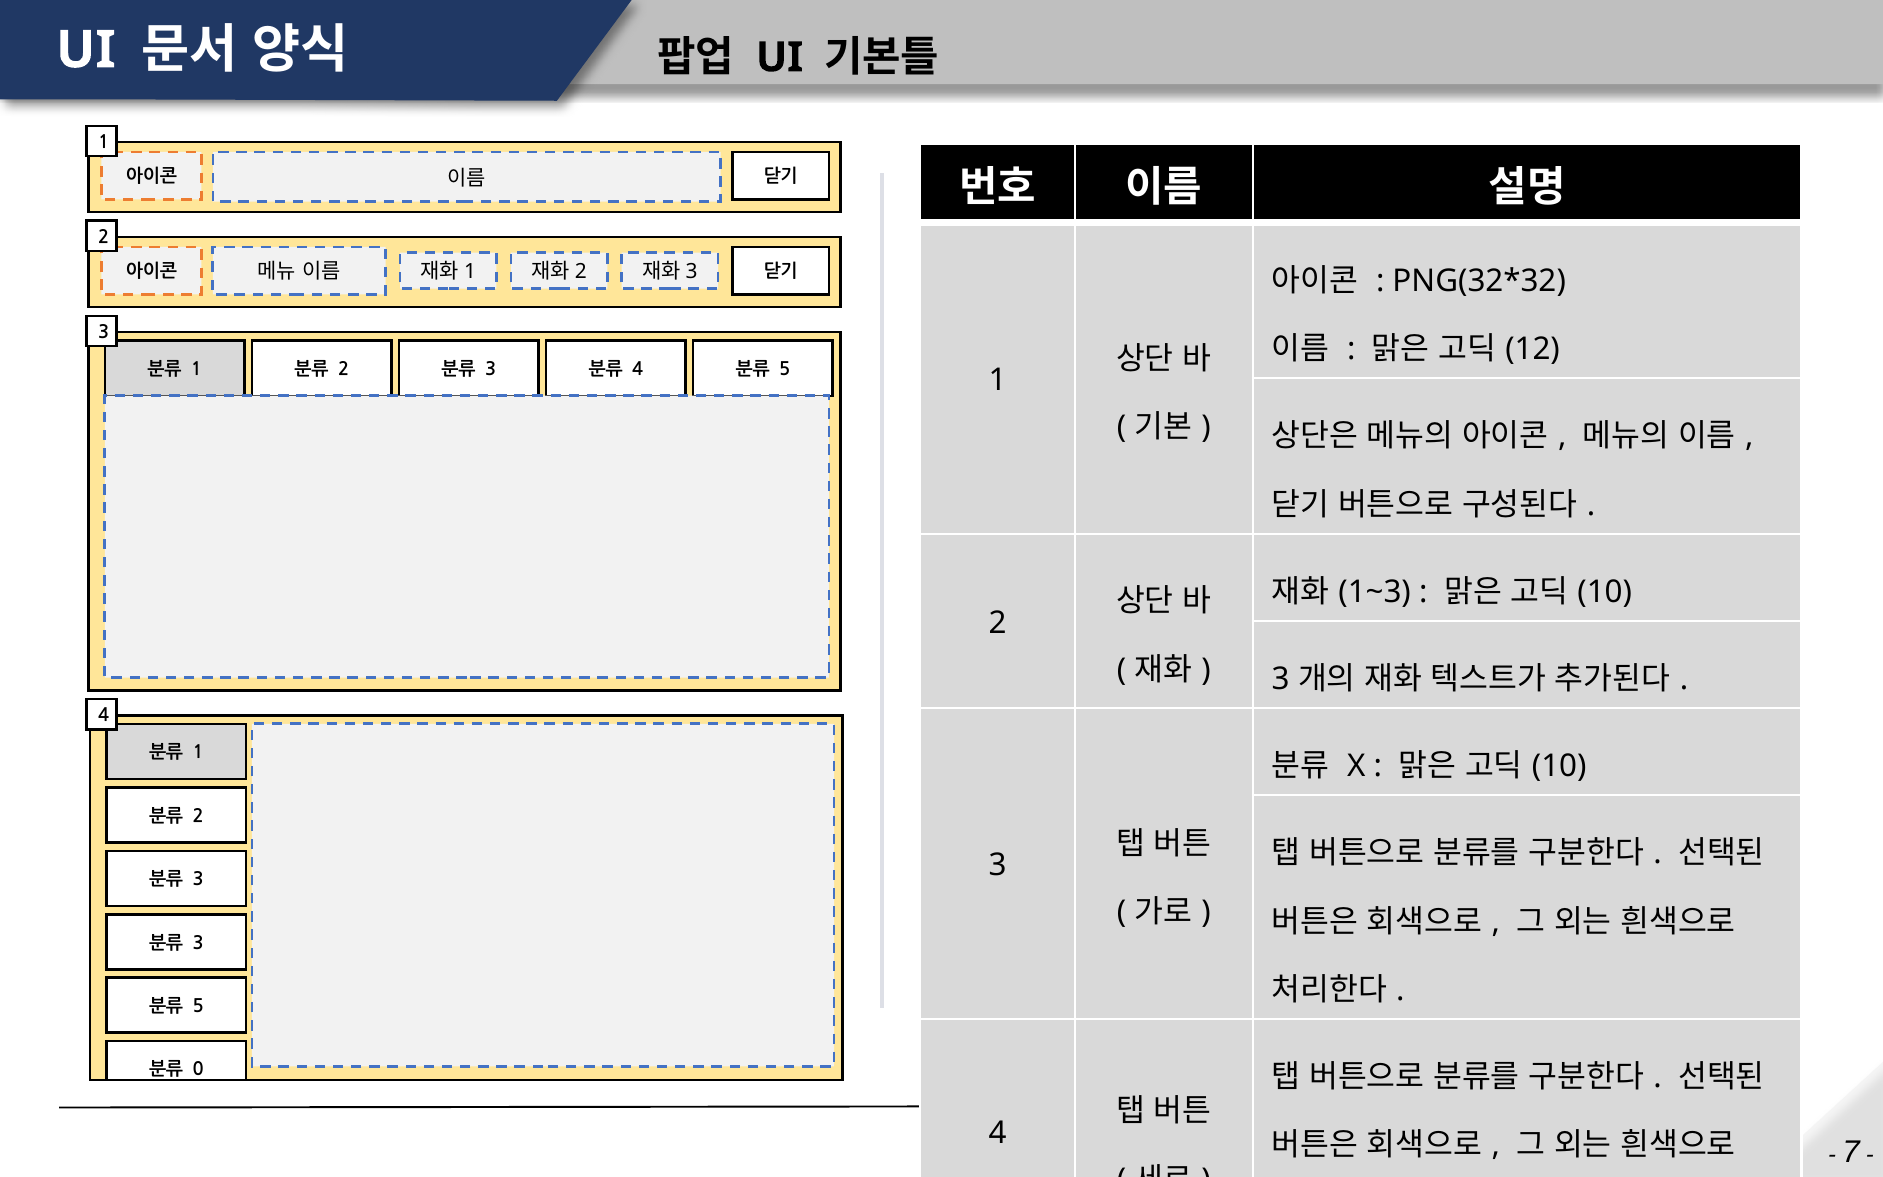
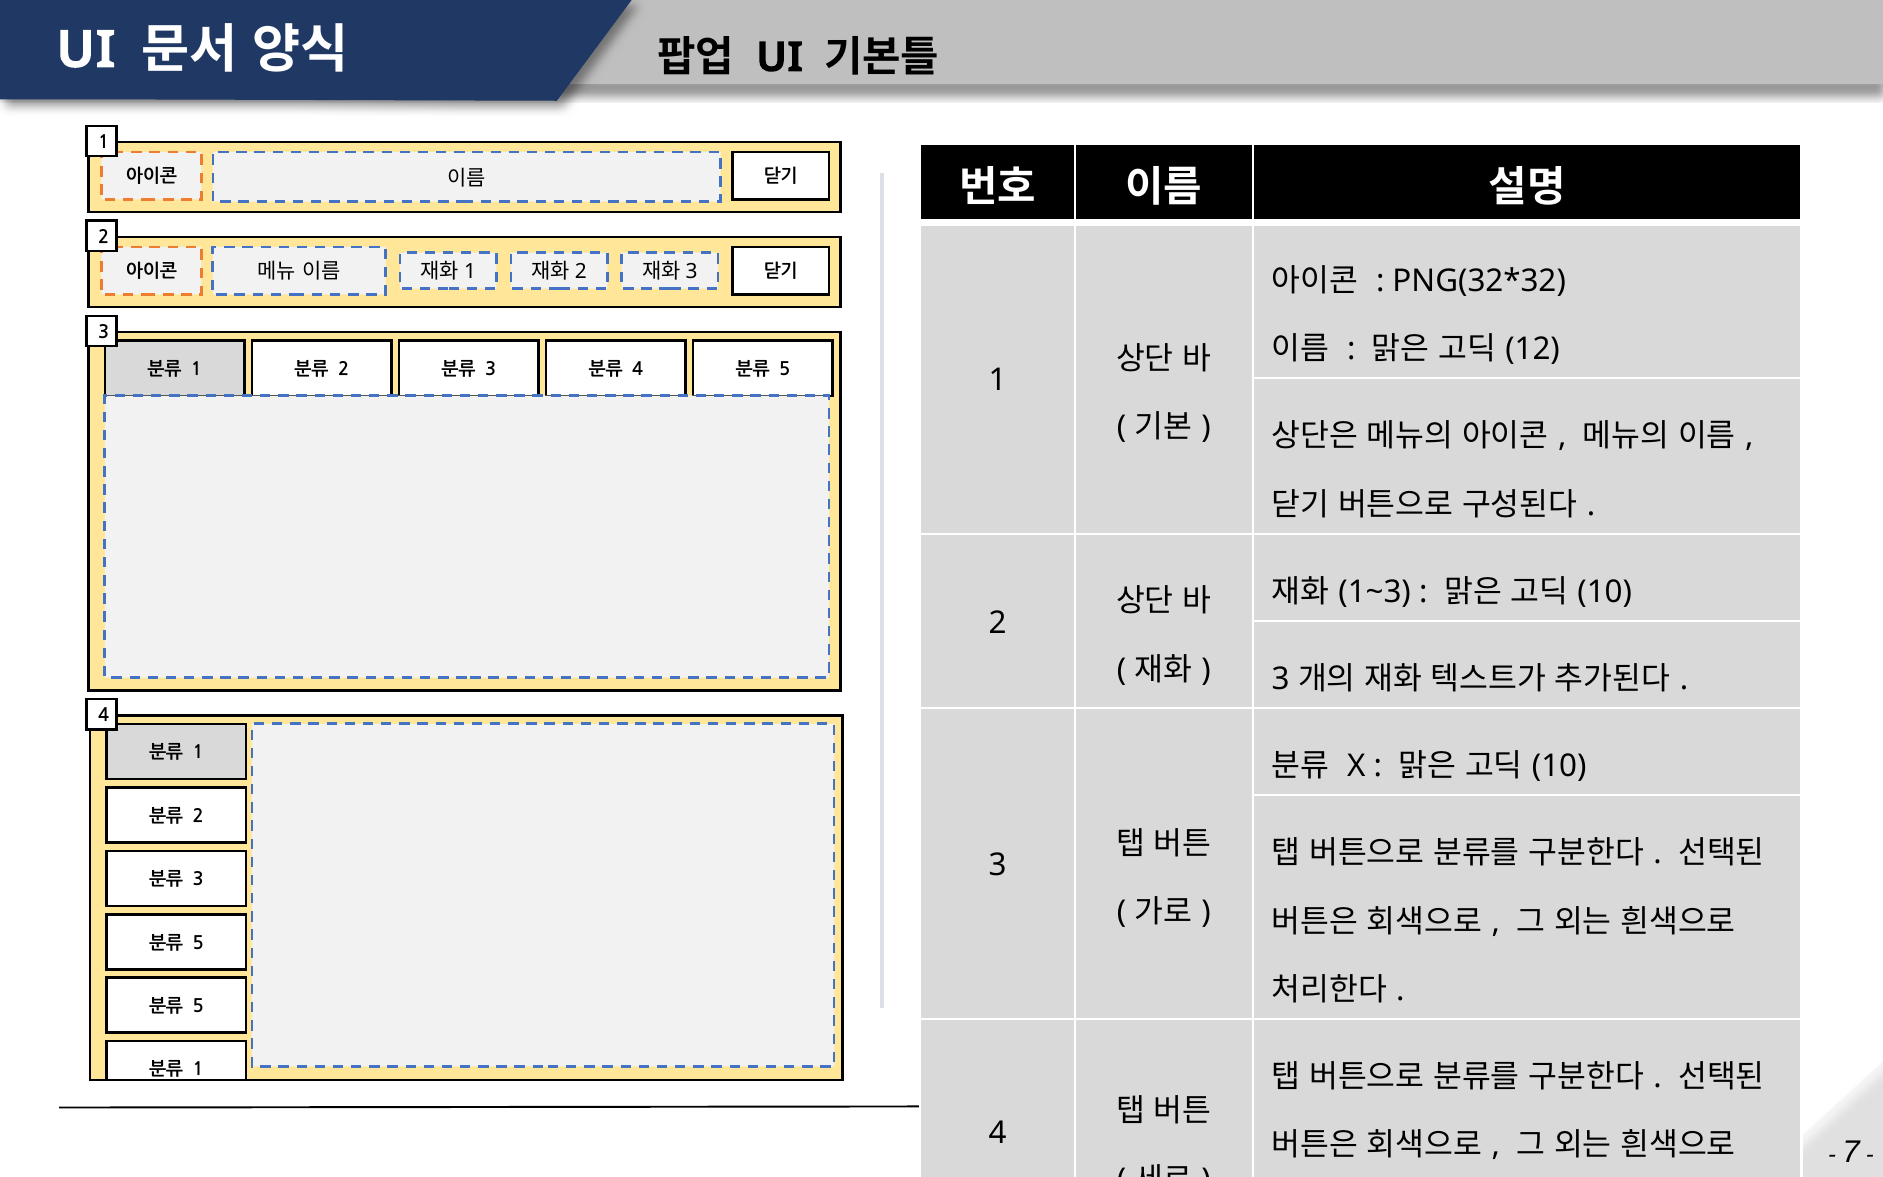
3: 3 -> 5 (198, 943)
0: 0 -> 1 (198, 1070)
